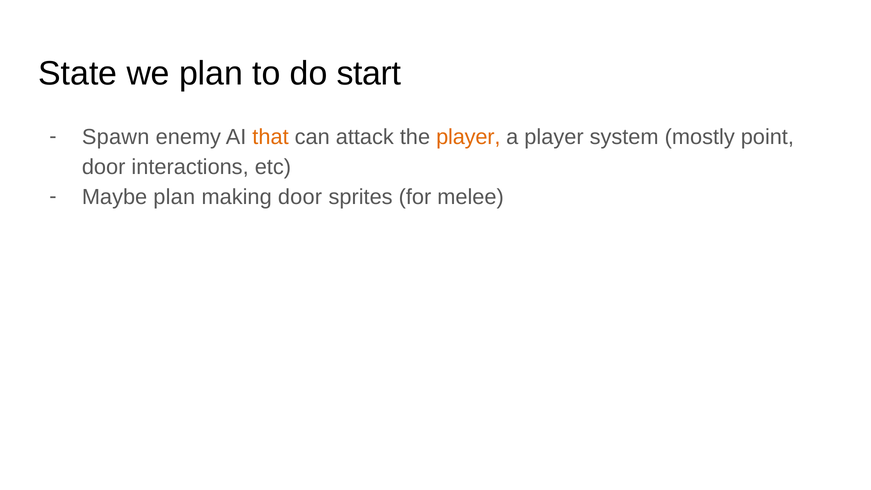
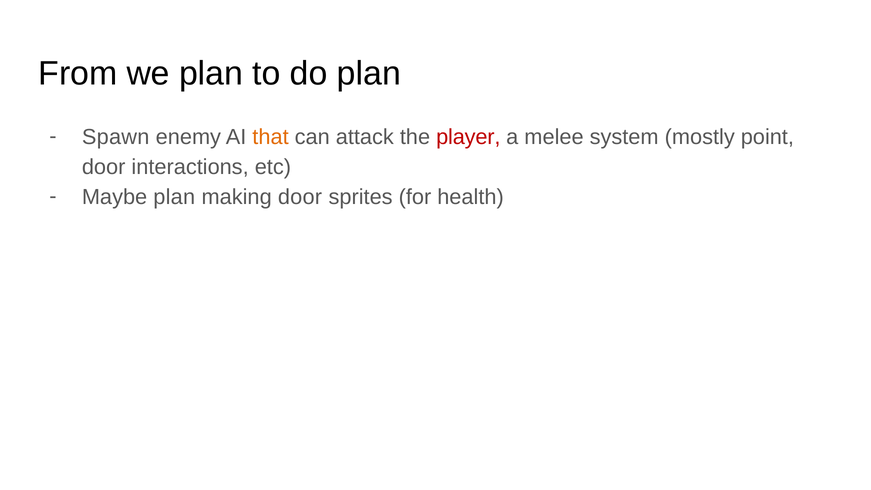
State: State -> From (78, 74)
do start: start -> plan (369, 74)
player colour: orange -> red (468, 137)
a player: player -> melee (554, 137)
melee: melee -> health (471, 197)
